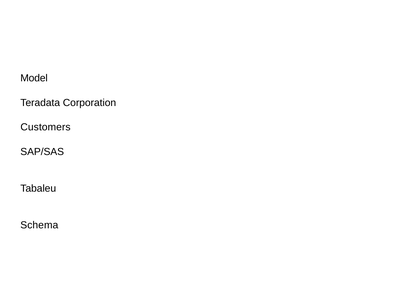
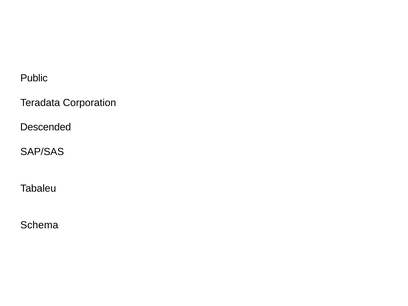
Model: Model -> Public (34, 78)
Customers: Customers -> Descended (46, 127)
